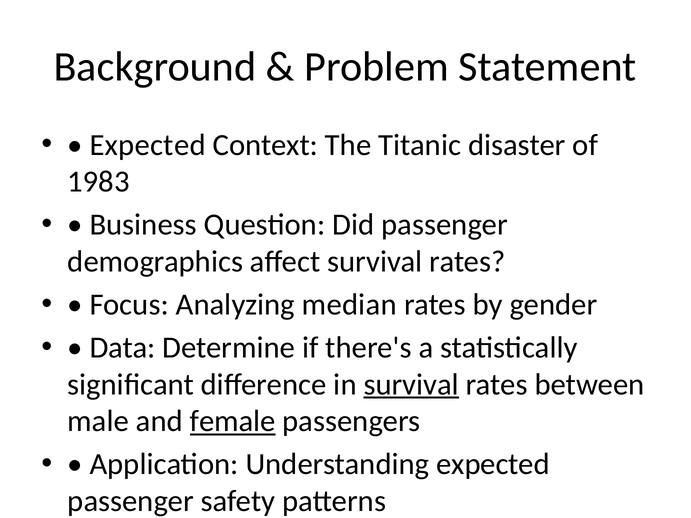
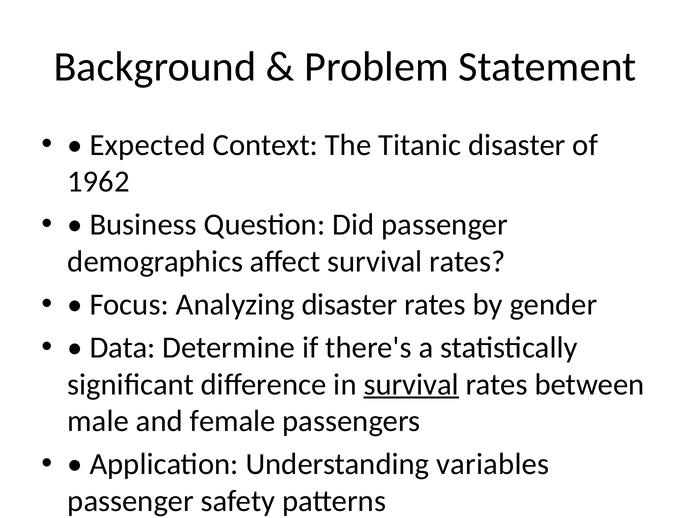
1983: 1983 -> 1962 (98, 182)
Analyzing median: median -> disaster (350, 305)
female underline: present -> none (233, 421)
Understanding expected: expected -> variables (493, 464)
